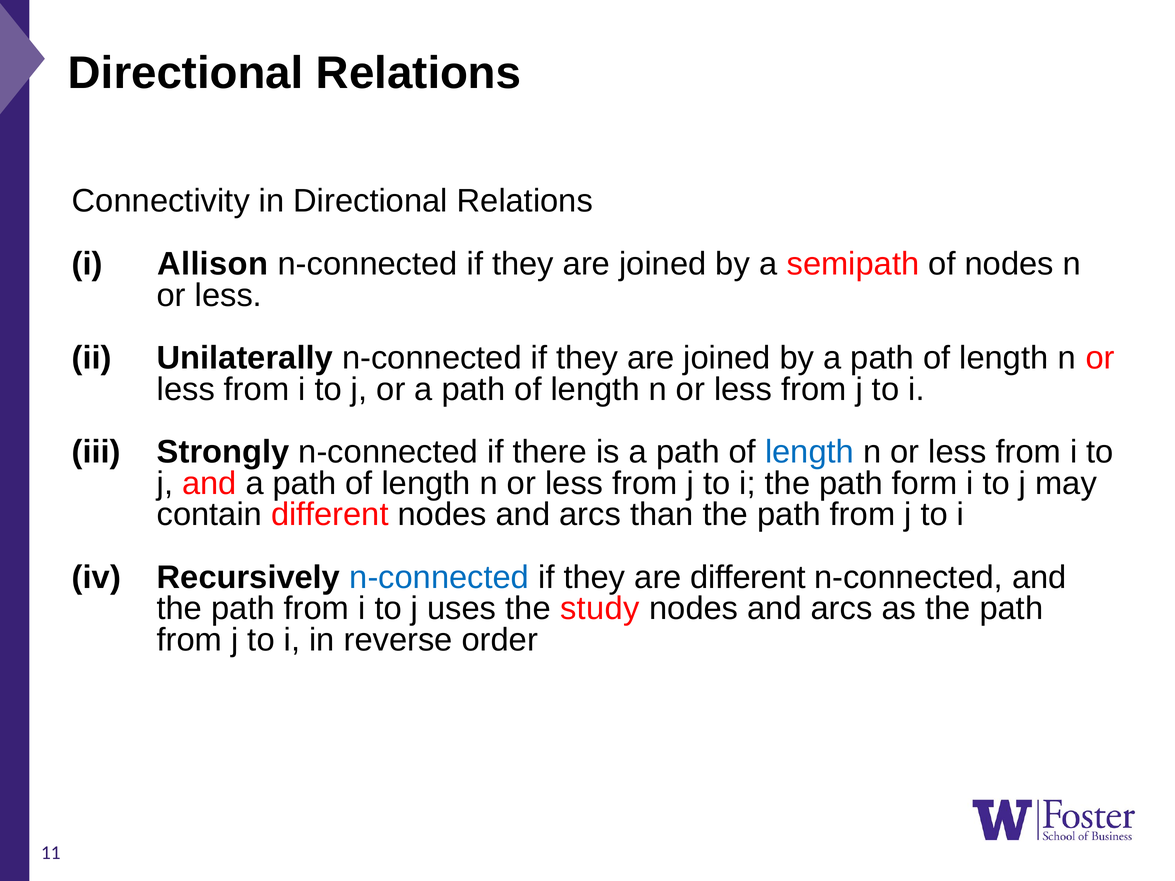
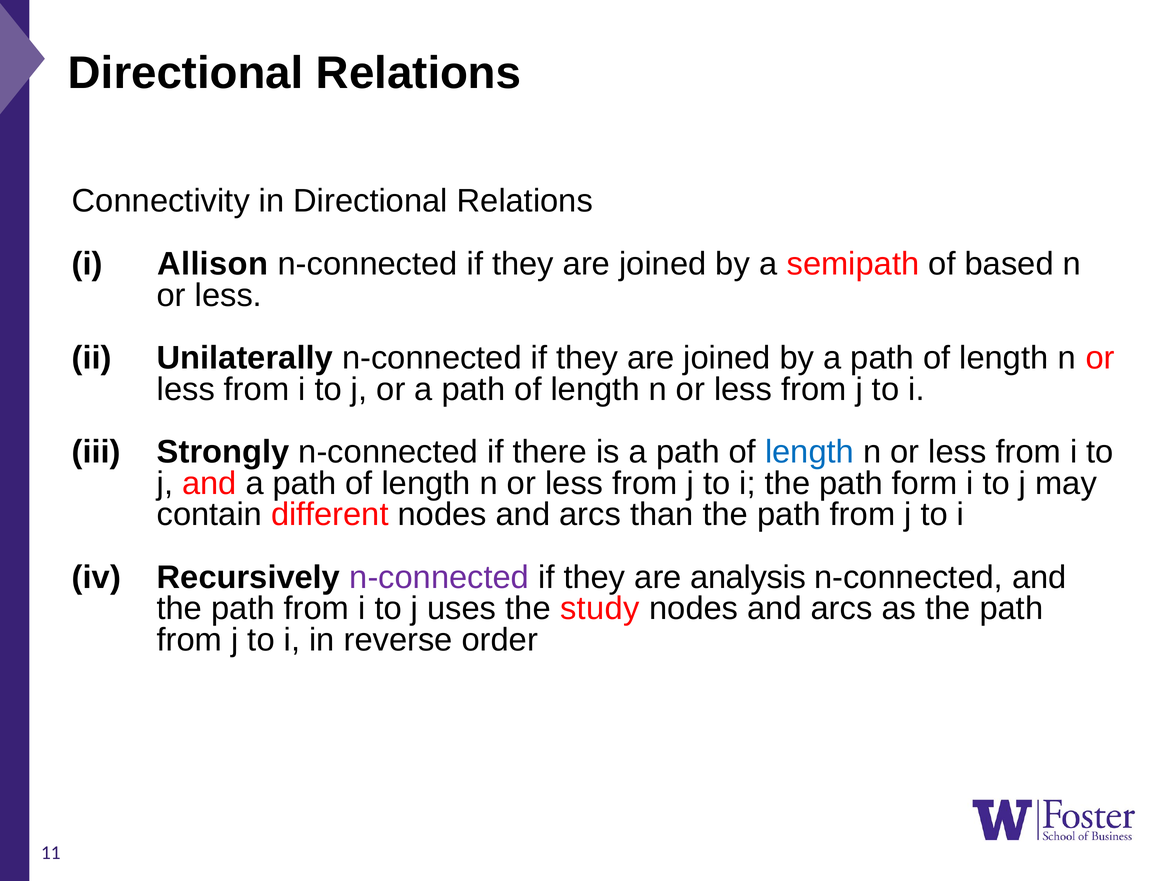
of nodes: nodes -> based (1009, 264)
n-connected colour: blue -> purple (439, 577)
are different: different -> analysis (748, 577)
